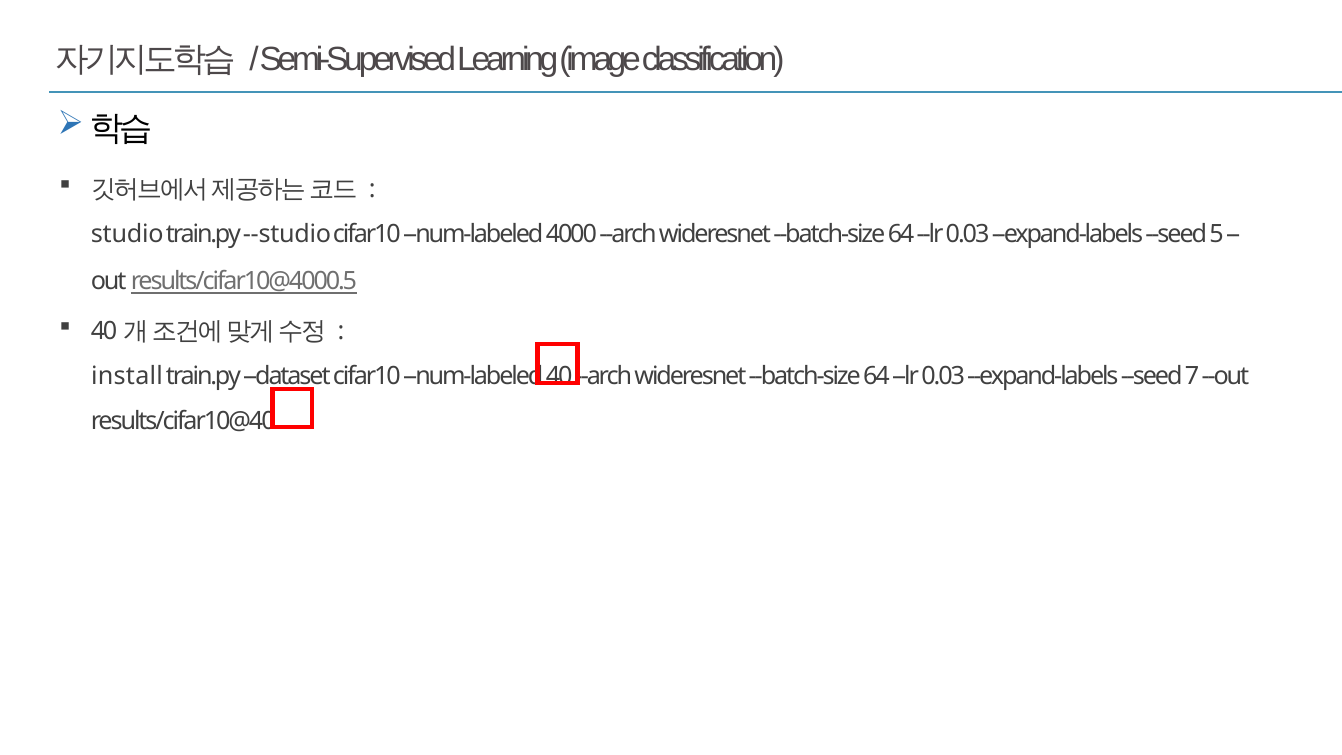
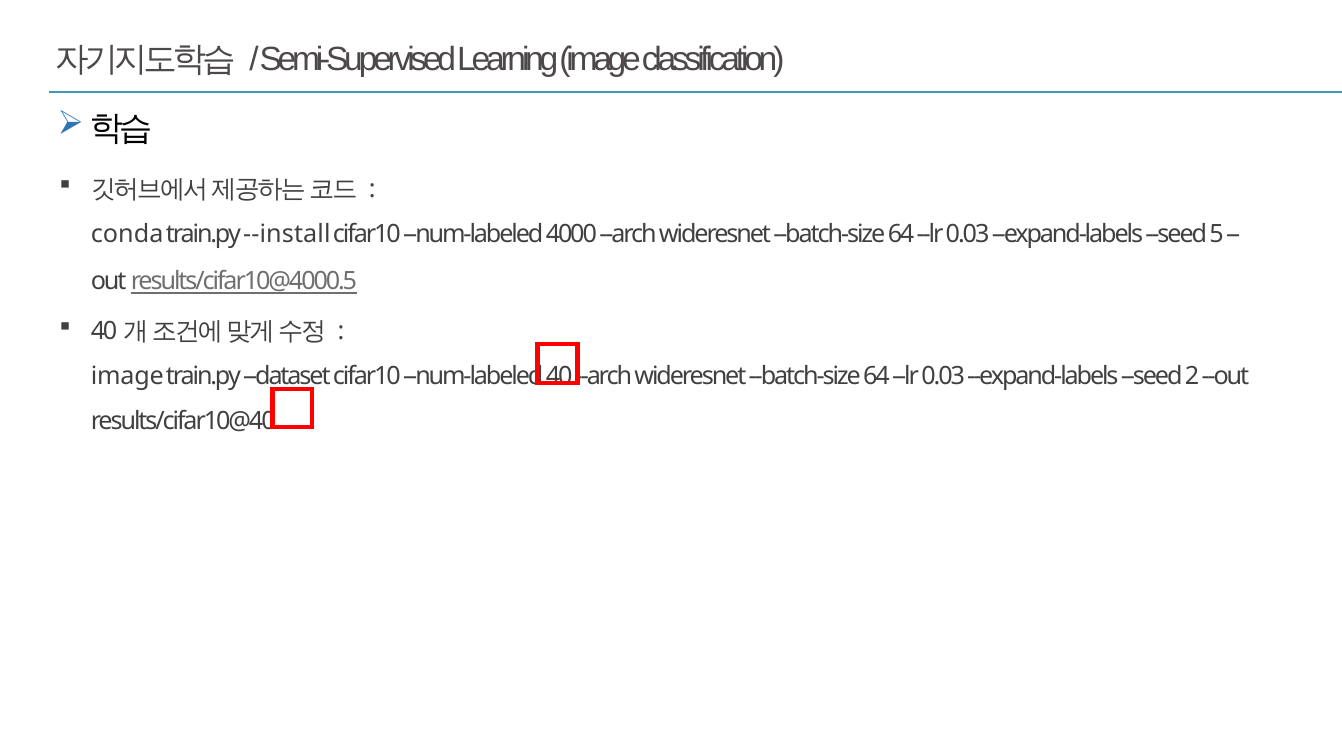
studio: studio -> conda (127, 234)
--studio: --studio -> --install (287, 234)
install: install -> image (127, 376)
7: 7 -> 2 (1192, 376)
